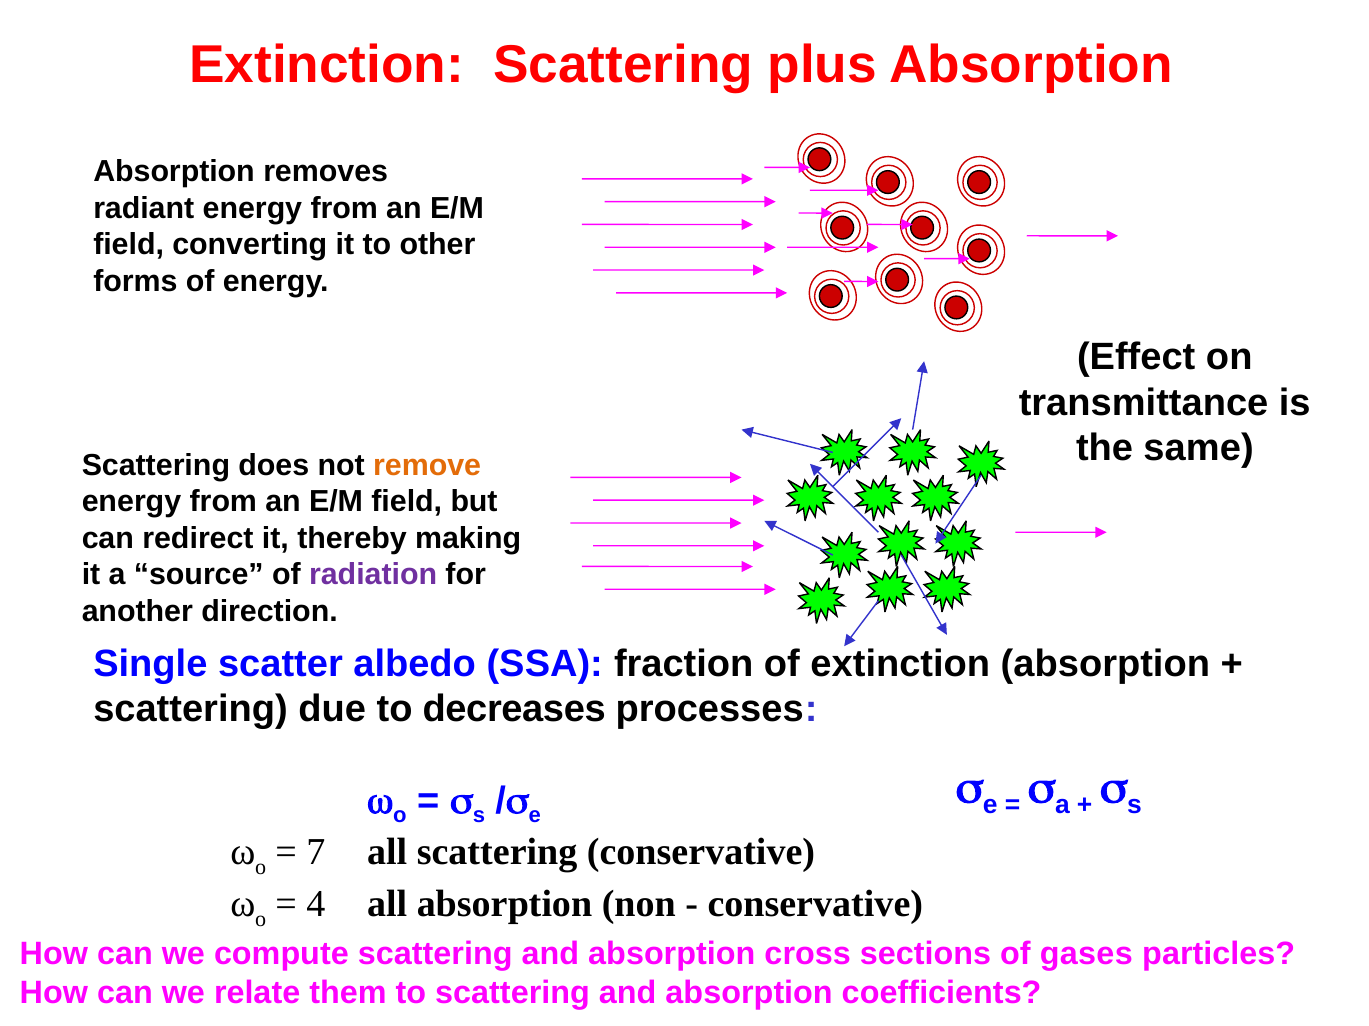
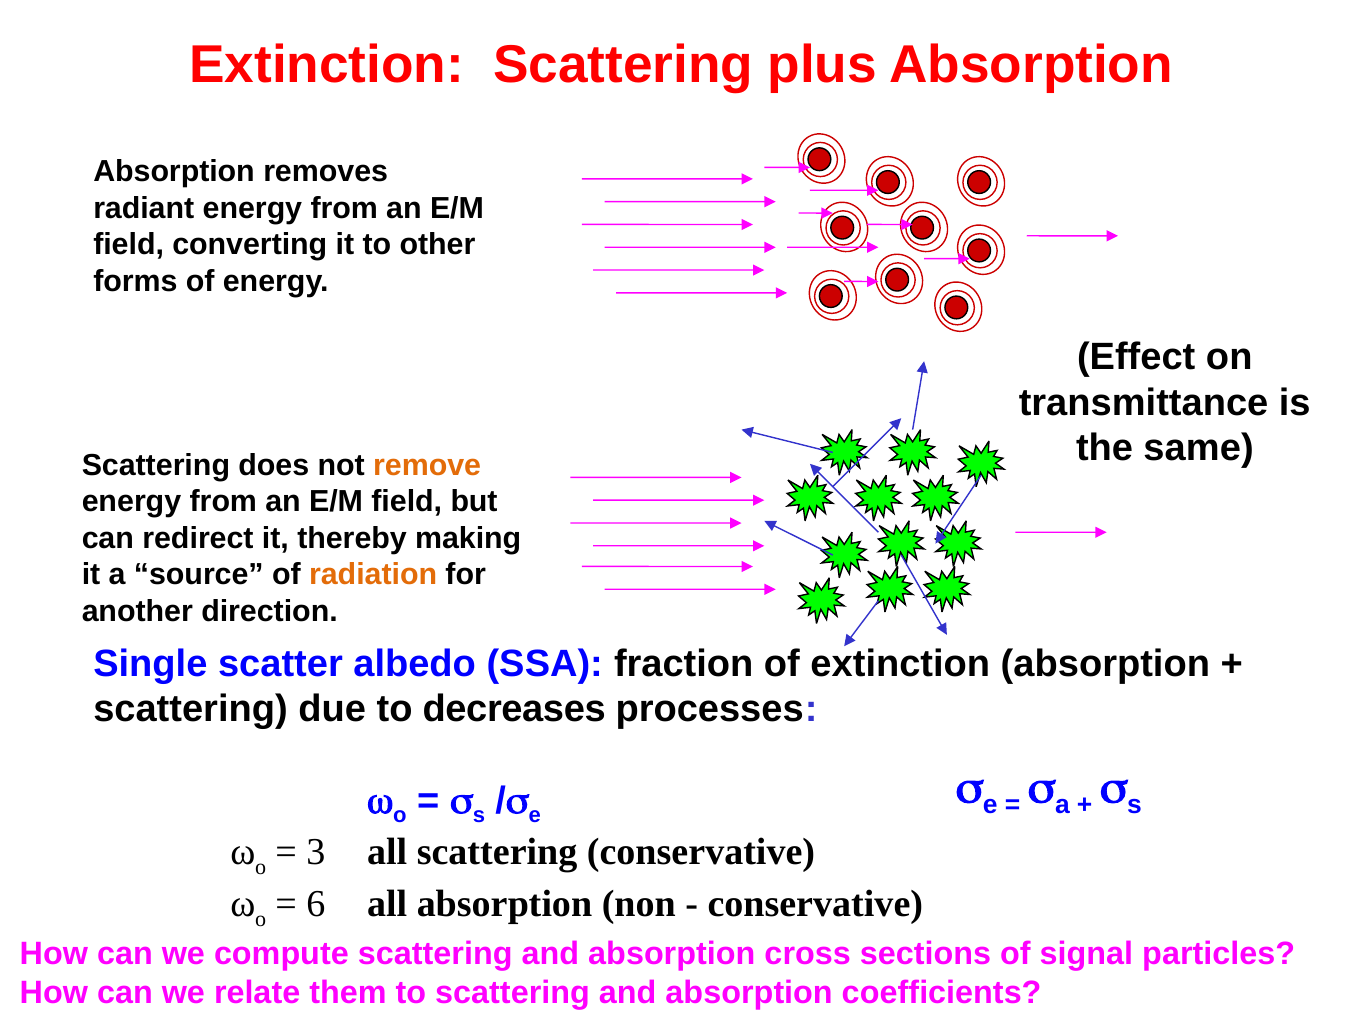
radiation colour: purple -> orange (373, 575)
7: 7 -> 3 (316, 853)
4: 4 -> 6 (316, 905)
gases: gases -> signal (1086, 955)
